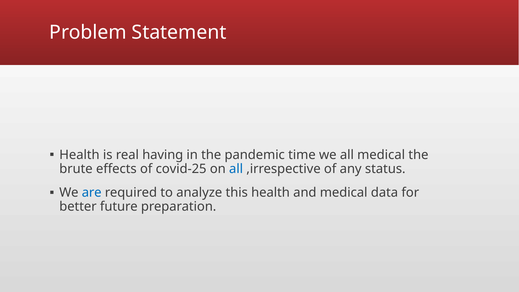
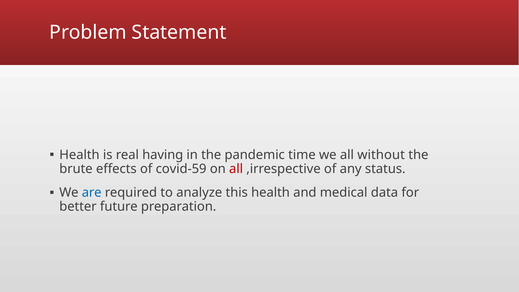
all medical: medical -> without (381, 155)
covid-25: covid-25 -> covid-59 (181, 169)
all colour: blue -> red (236, 169)
